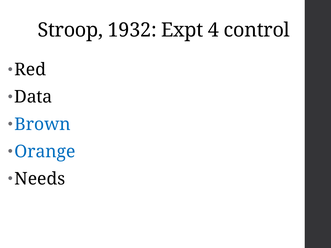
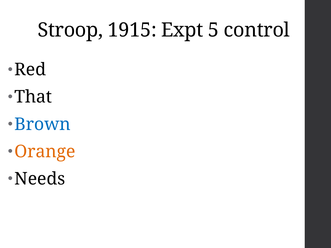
1932: 1932 -> 1915 (132, 30)
4: 4 -> 5 (213, 30)
Data: Data -> That (33, 97)
Orange colour: blue -> orange (45, 152)
